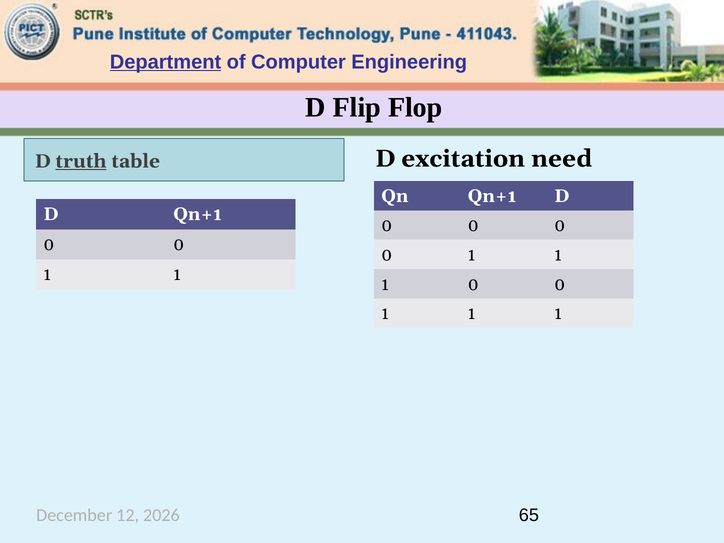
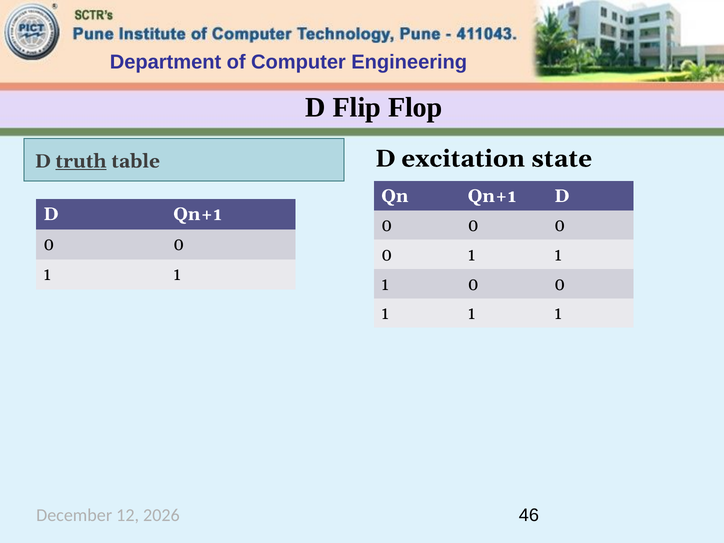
Department underline: present -> none (165, 62)
need: need -> state (562, 159)
65: 65 -> 46 (529, 515)
